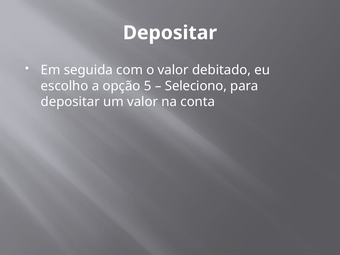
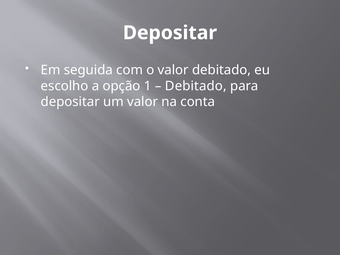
5: 5 -> 1 (148, 86)
Seleciono: Seleciono -> Debitado (196, 86)
